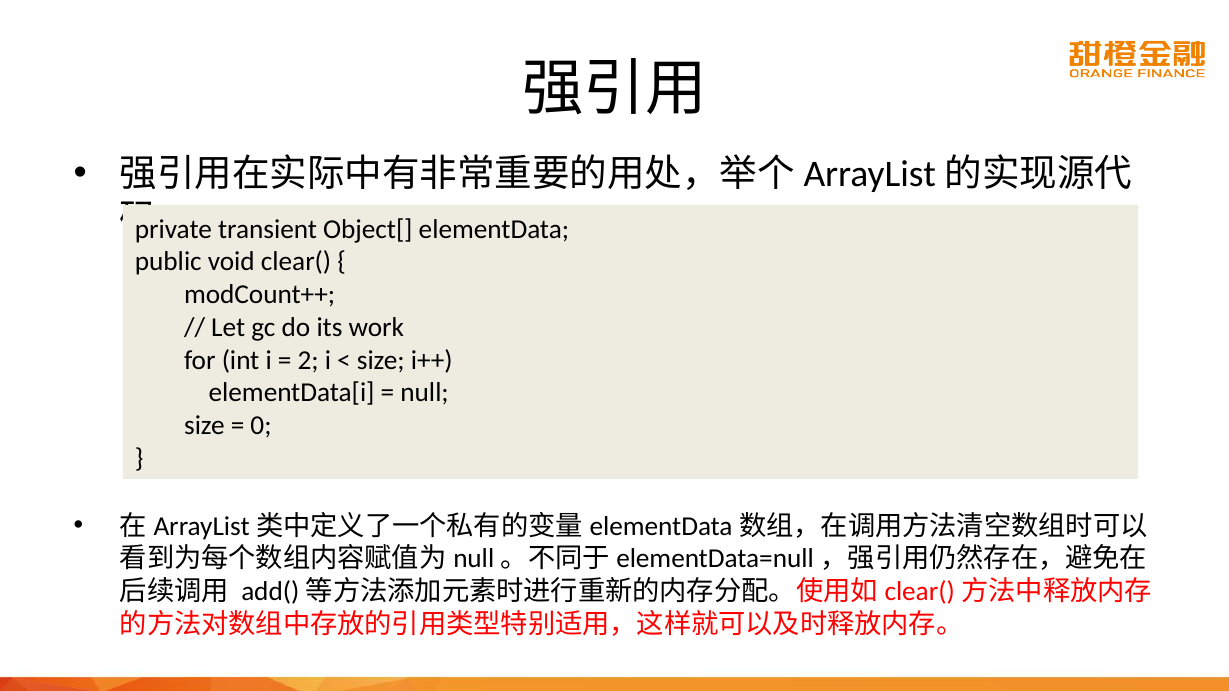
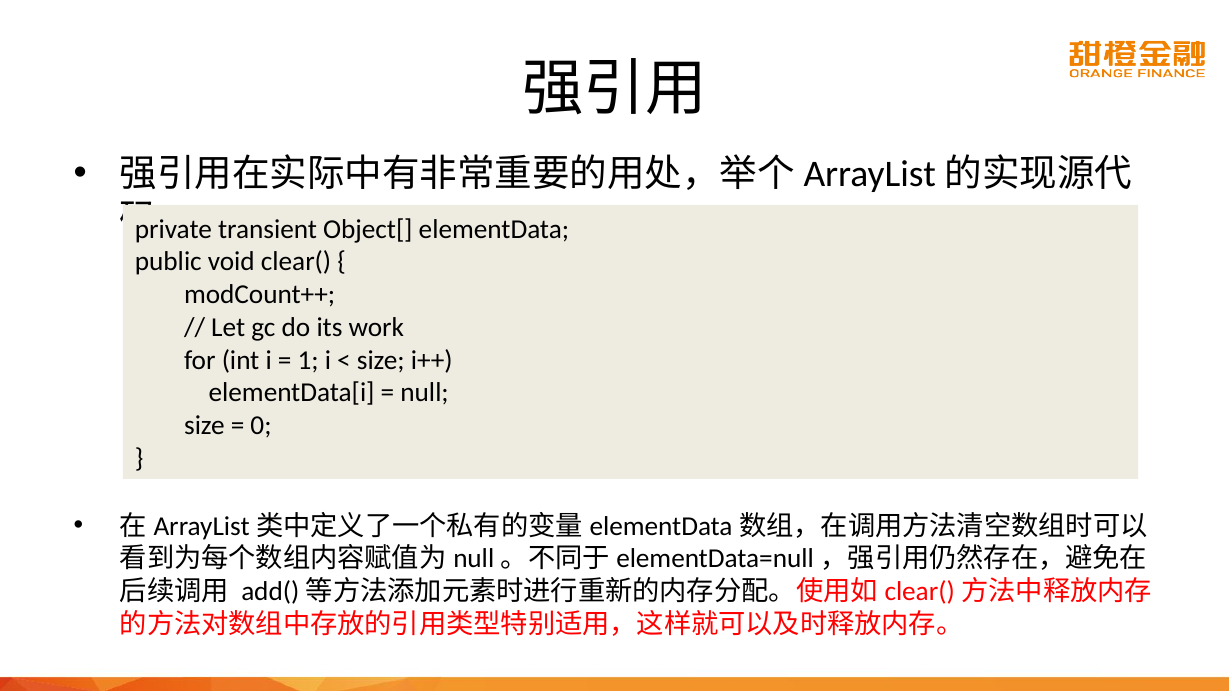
2: 2 -> 1 (308, 360)
